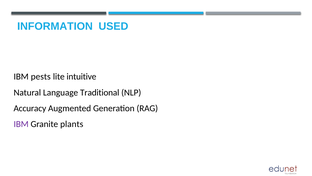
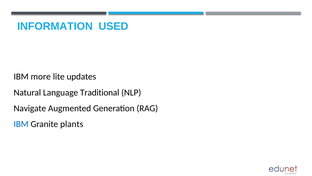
pests: pests -> more (41, 77)
intuitive: intuitive -> updates (81, 77)
Accuracy: Accuracy -> Navigate (30, 108)
IBM colour: purple -> blue (21, 124)
